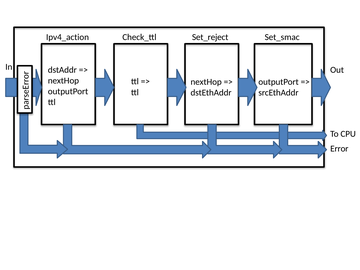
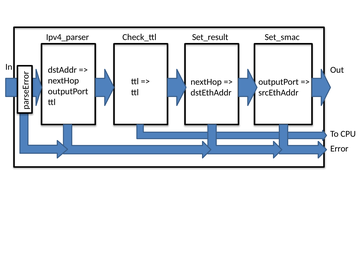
Ipv4_action: Ipv4_action -> Ipv4_parser (68, 37)
Set_reject: Set_reject -> Set_result (210, 37)
